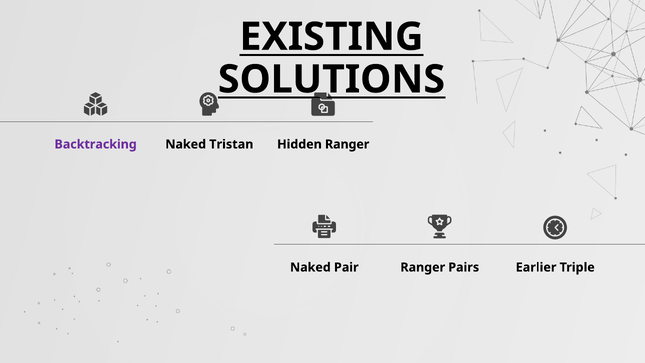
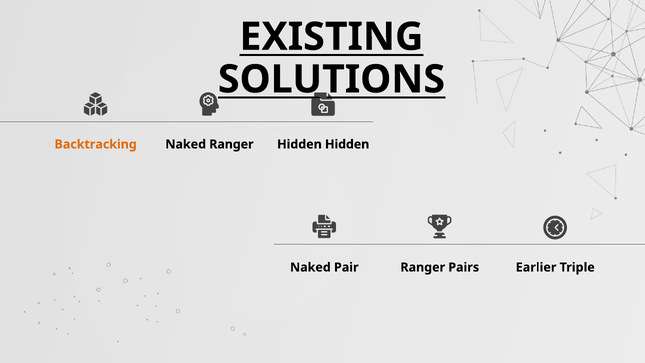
Backtracking colour: purple -> orange (96, 144)
Naked Tristan: Tristan -> Ranger (231, 144)
Hidden Ranger: Ranger -> Hidden (347, 144)
